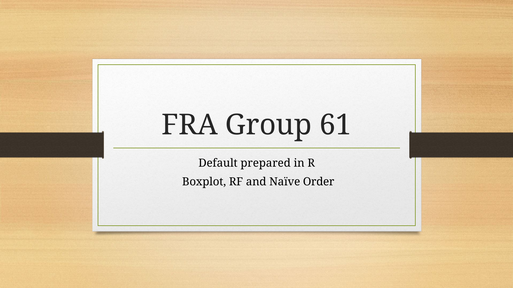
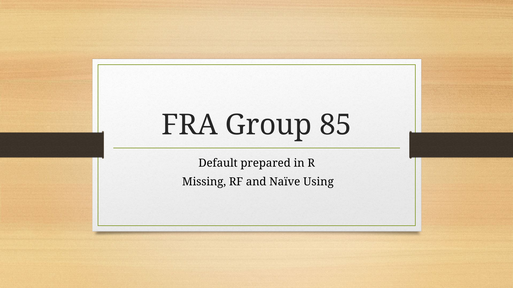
61: 61 -> 85 (336, 125)
Boxplot: Boxplot -> Missing (204, 182)
Order: Order -> Using (319, 182)
